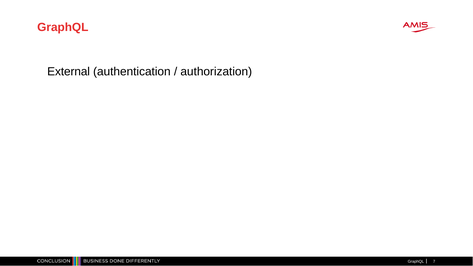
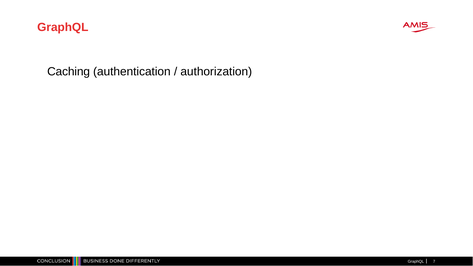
External: External -> Caching (69, 72)
